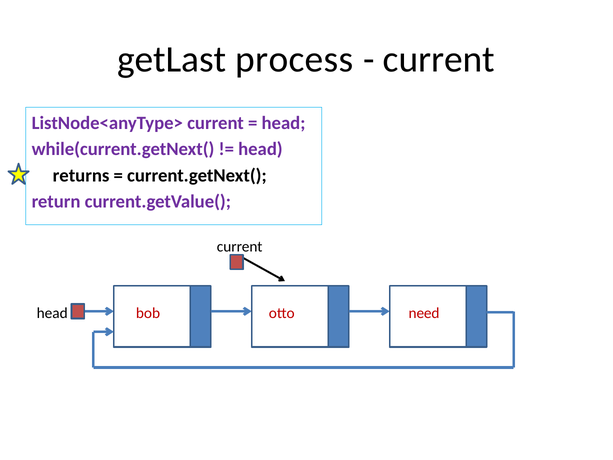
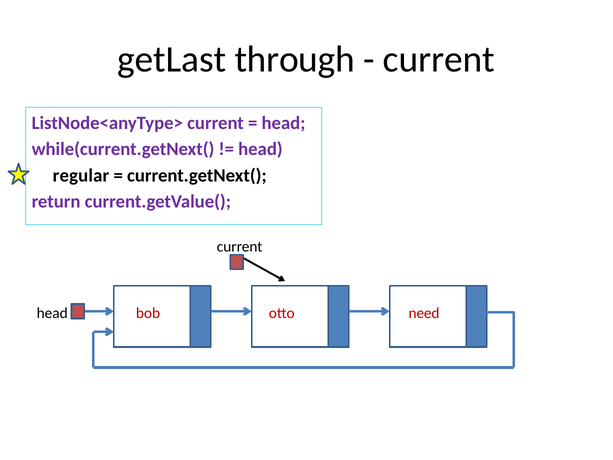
process: process -> through (295, 59)
returns: returns -> regular (81, 175)
